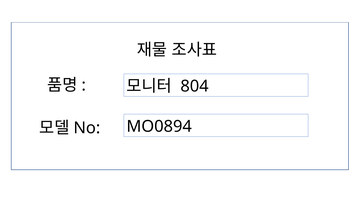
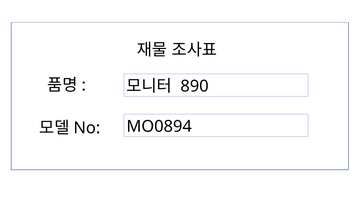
804: 804 -> 890 (195, 86)
